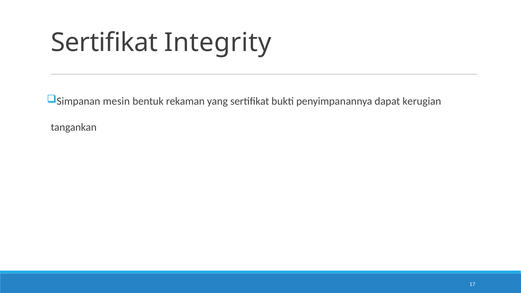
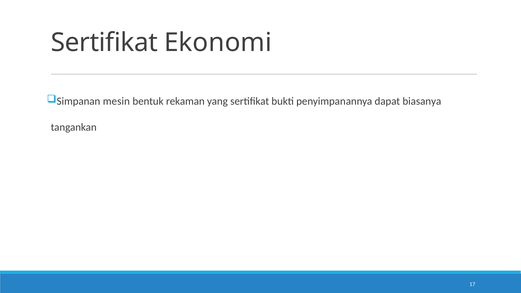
Integrity: Integrity -> Ekonomi (218, 43)
kerugian: kerugian -> biasanya (422, 101)
